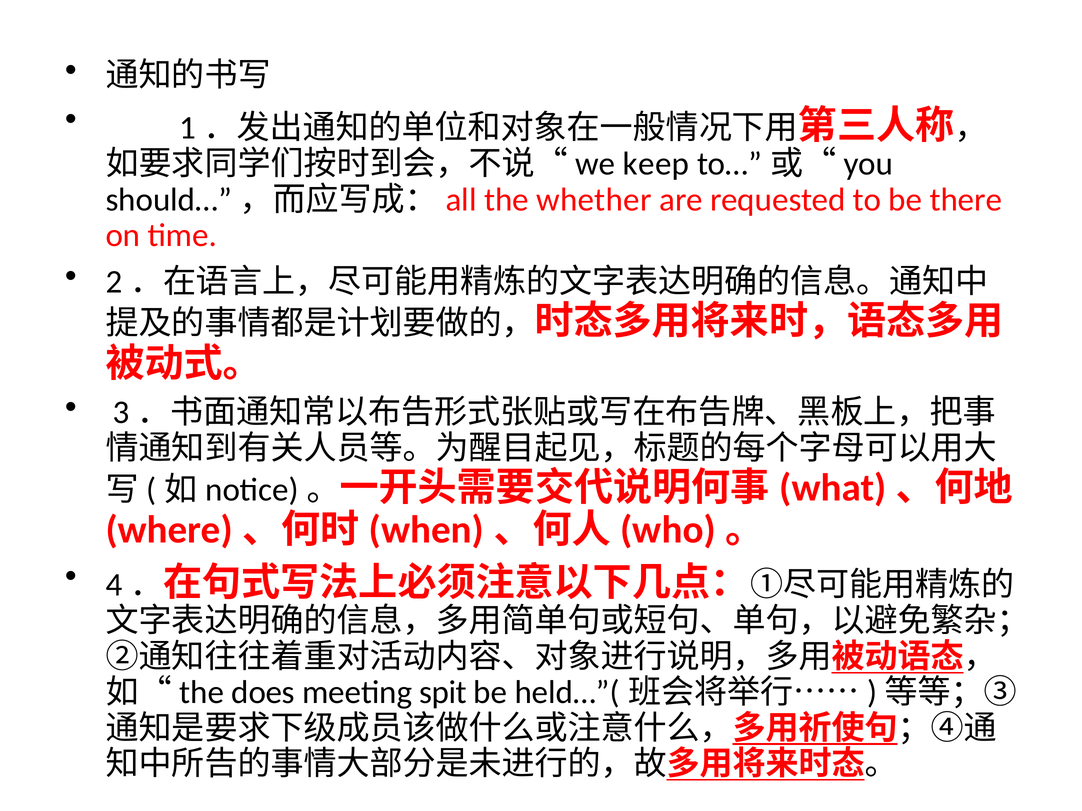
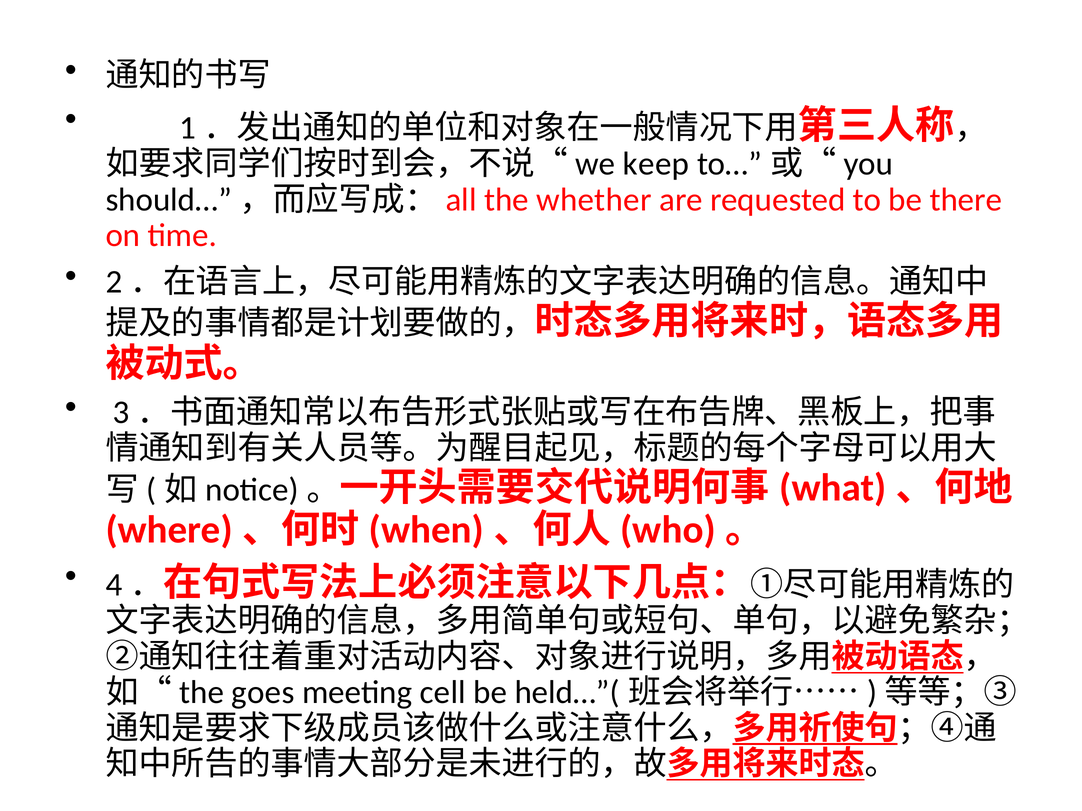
does: does -> goes (263, 693)
spit: spit -> cell (443, 693)
